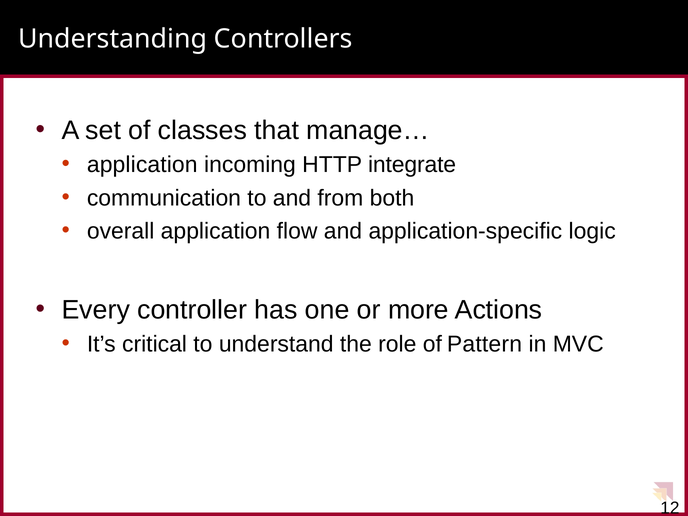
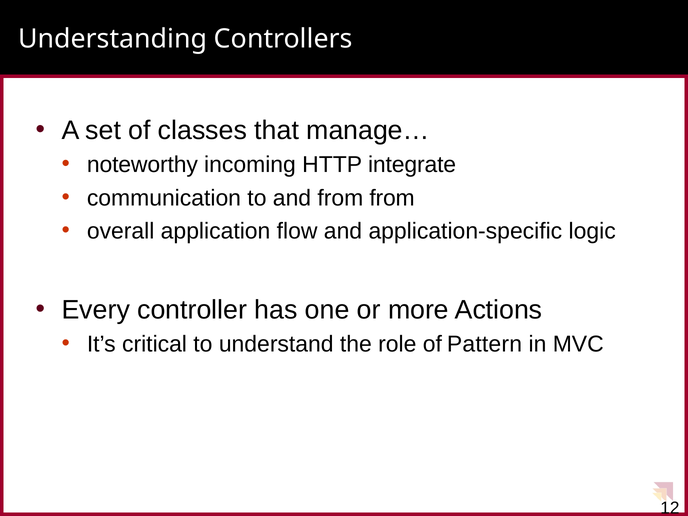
application: application -> noteworthy (142, 165)
from both: both -> from (392, 198)
